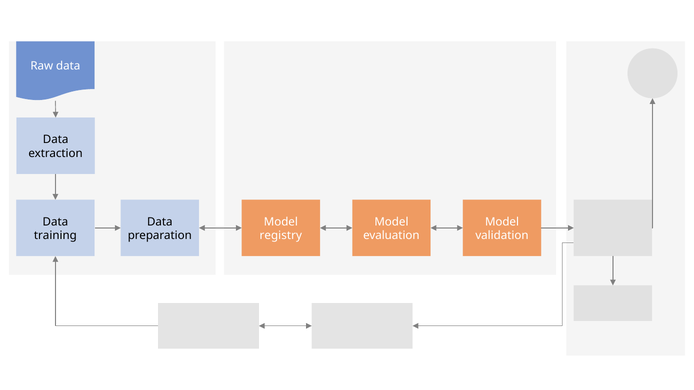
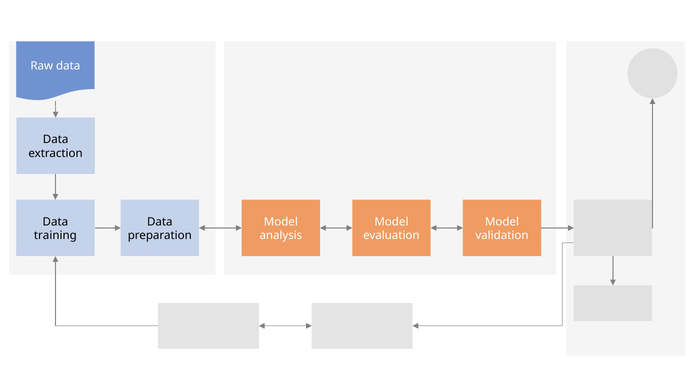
registry: registry -> analysis (281, 236)
